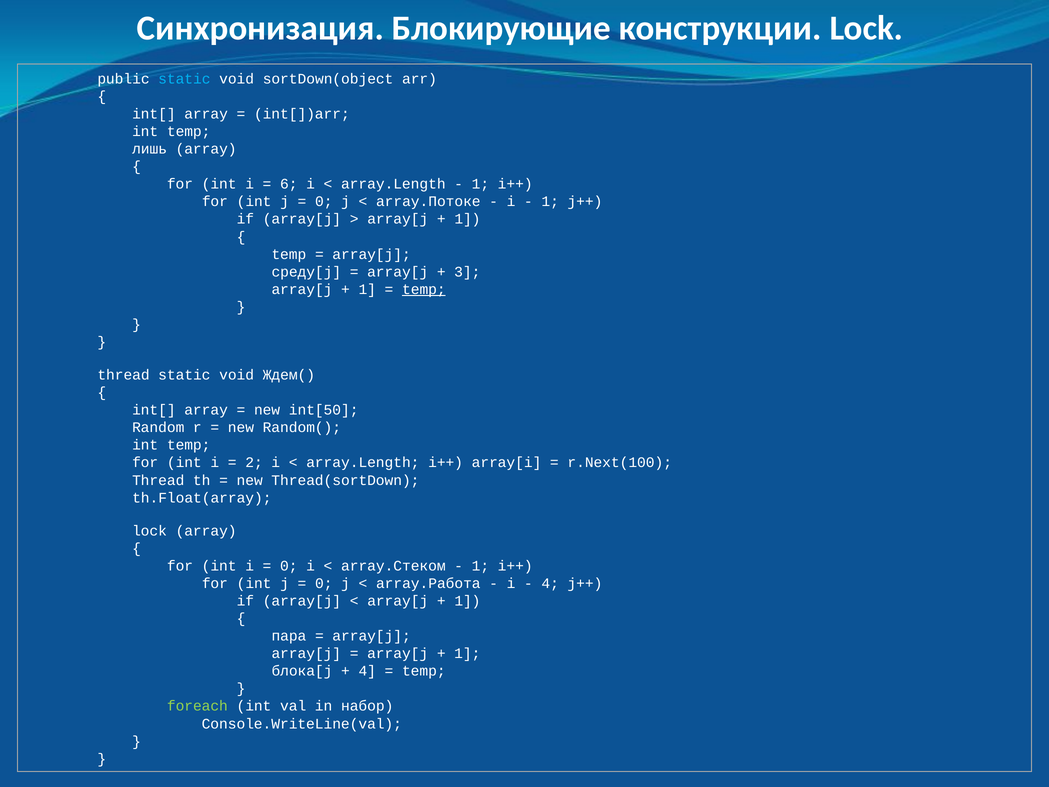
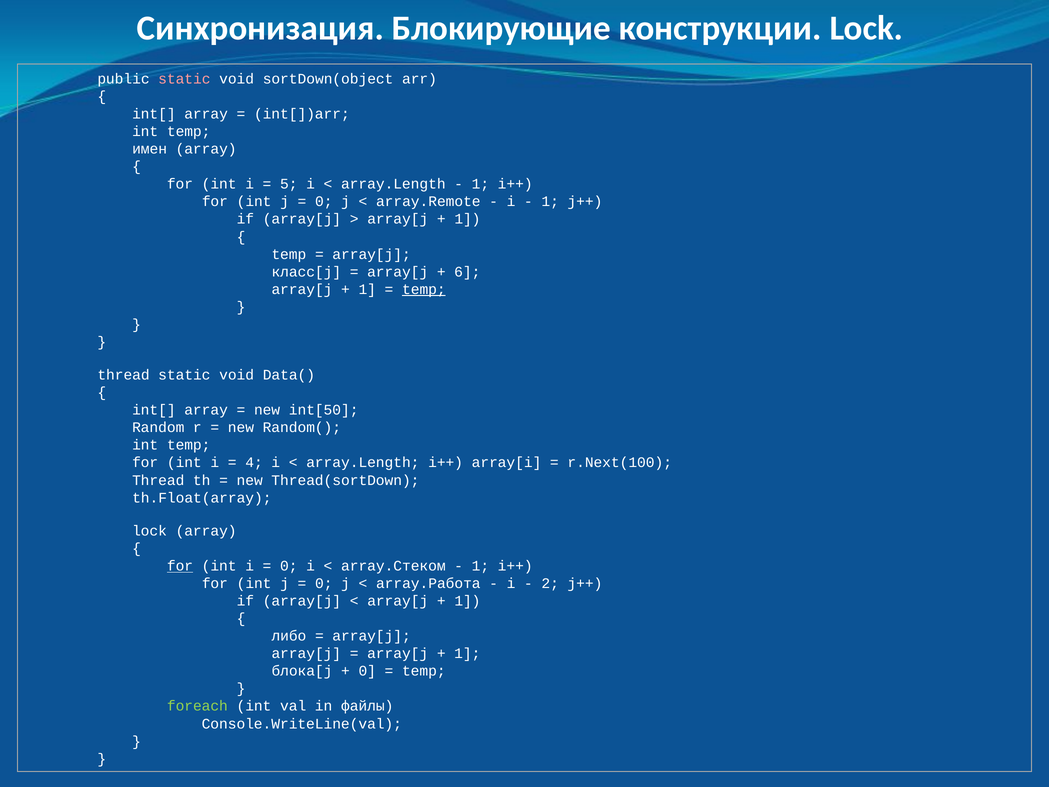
static colour: light blue -> pink (184, 79)
лишь: лишь -> имен (150, 149)
6: 6 -> 5 (289, 184)
array.Потоке: array.Потоке -> array.Remote (428, 202)
среду[j: среду[j -> класс[j (306, 272)
3: 3 -> 6 (467, 272)
Ждем(: Ждем( -> Data( (289, 375)
2: 2 -> 4 (254, 463)
for underline: none -> present (180, 566)
4: 4 -> 2 (550, 583)
пара: пара -> либо (289, 636)
4: 4 -> 0 (367, 671)
набор: набор -> файлы (367, 706)
